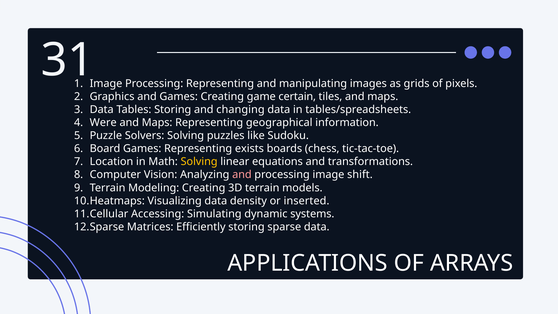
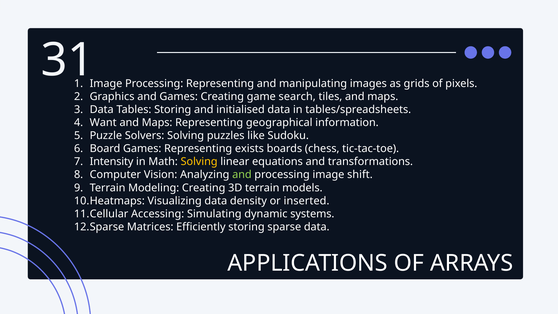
certain: certain -> search (297, 96)
changing: changing -> initialised (241, 110)
Were: Were -> Want (103, 123)
Location: Location -> Intensity (112, 162)
and colour: pink -> light green (242, 175)
